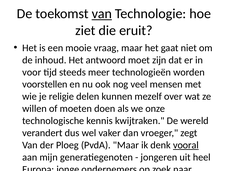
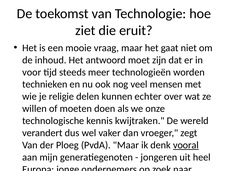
van underline: present -> none (102, 14)
voorstellen: voorstellen -> technieken (45, 84)
mezelf: mezelf -> echter (148, 96)
